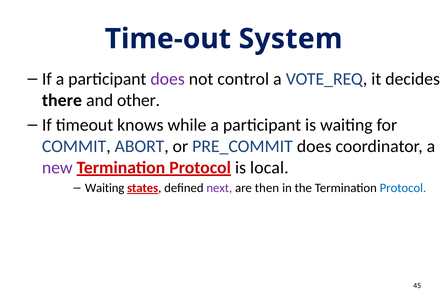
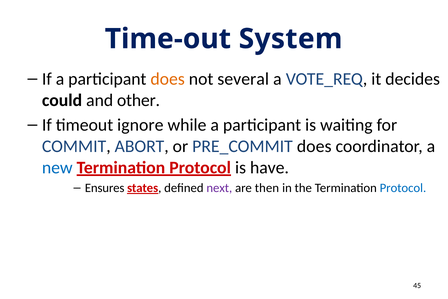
does colour: purple -> orange (168, 79)
control: control -> several (243, 79)
there: there -> could (62, 100)
knows: knows -> ignore (140, 125)
new colour: purple -> blue (57, 167)
local: local -> have (269, 167)
Waiting: Waiting -> Ensures (105, 188)
